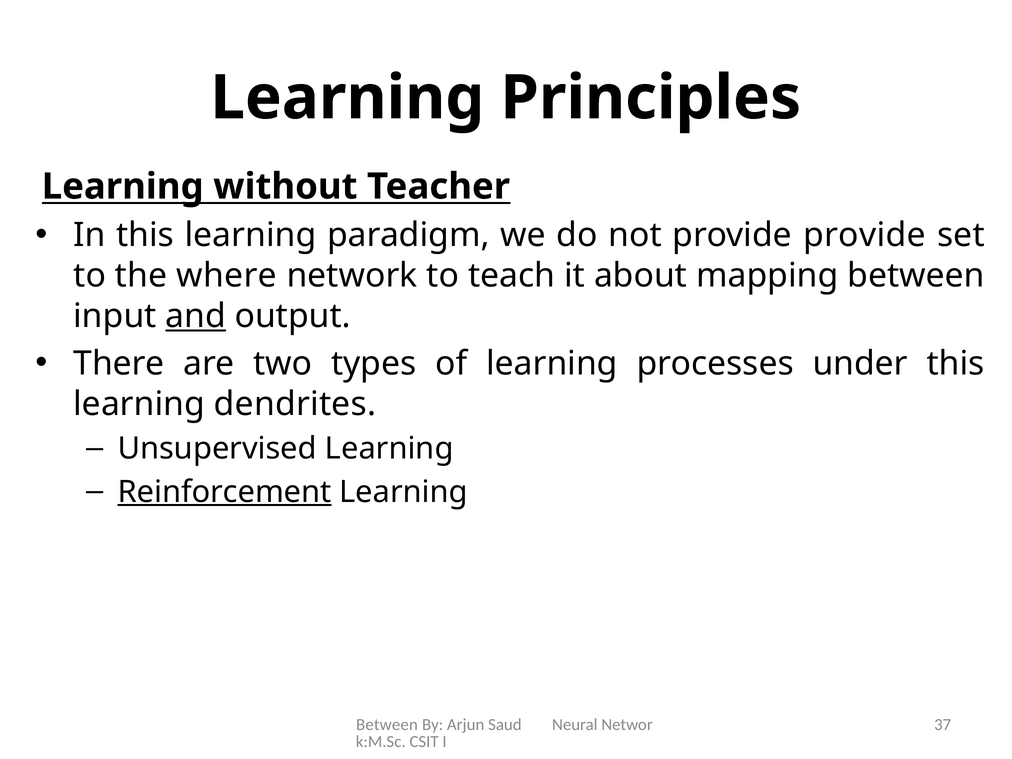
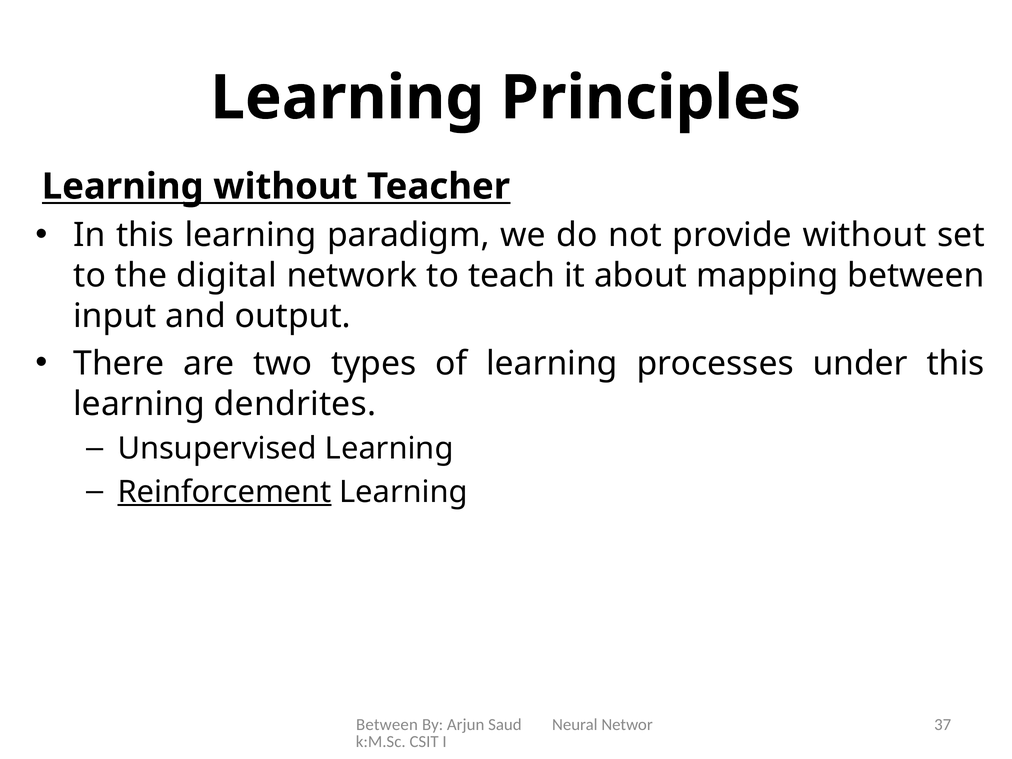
provide provide: provide -> without (864, 235)
where: where -> digital (227, 276)
and underline: present -> none (196, 316)
